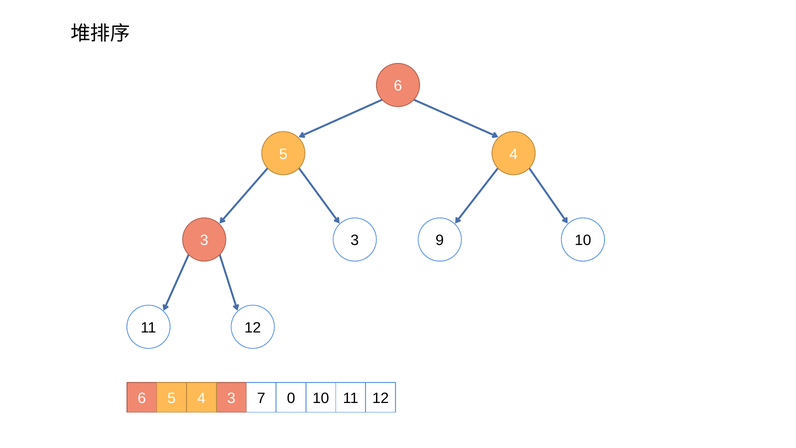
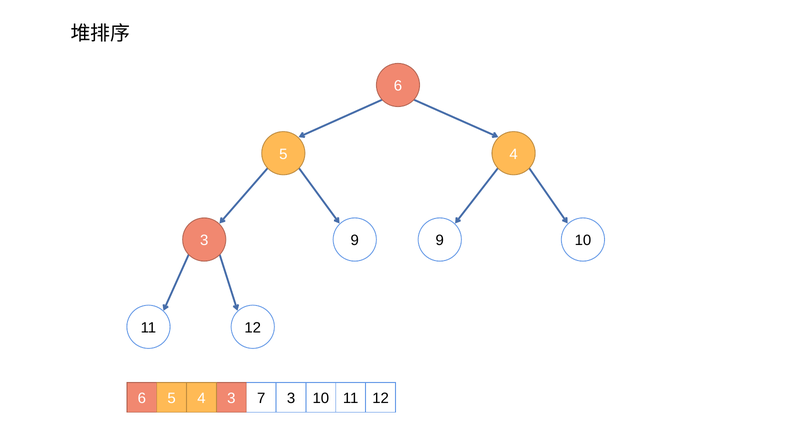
3 3: 3 -> 9 (355, 240)
7 0: 0 -> 3 (291, 398)
